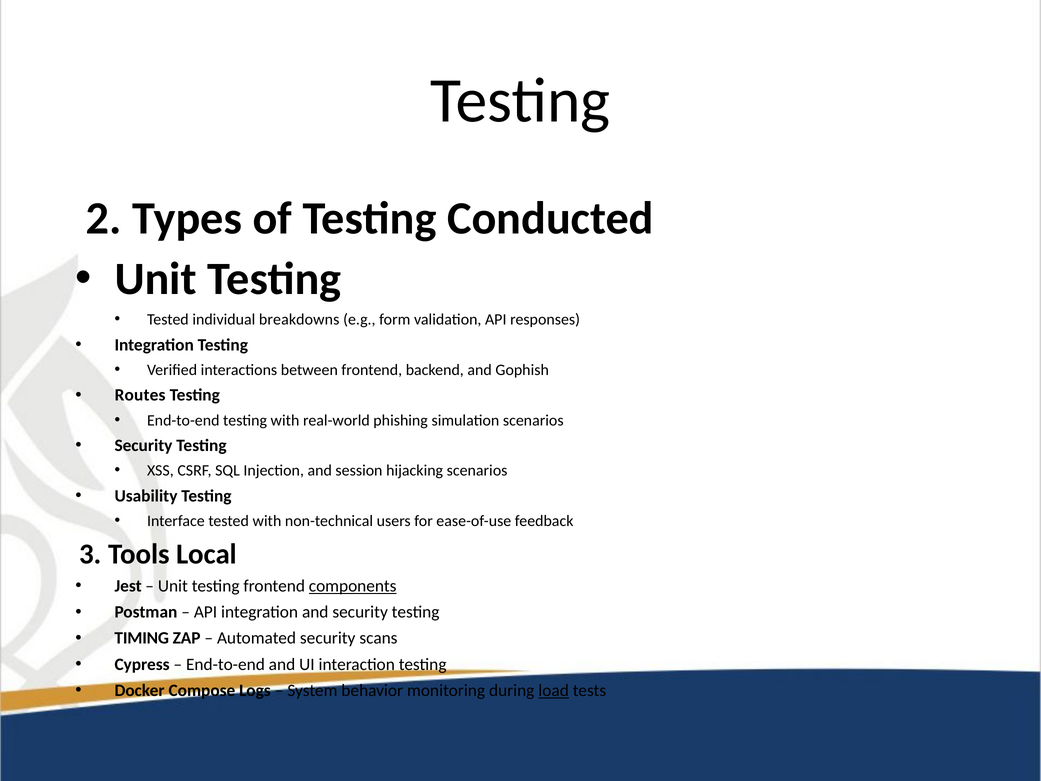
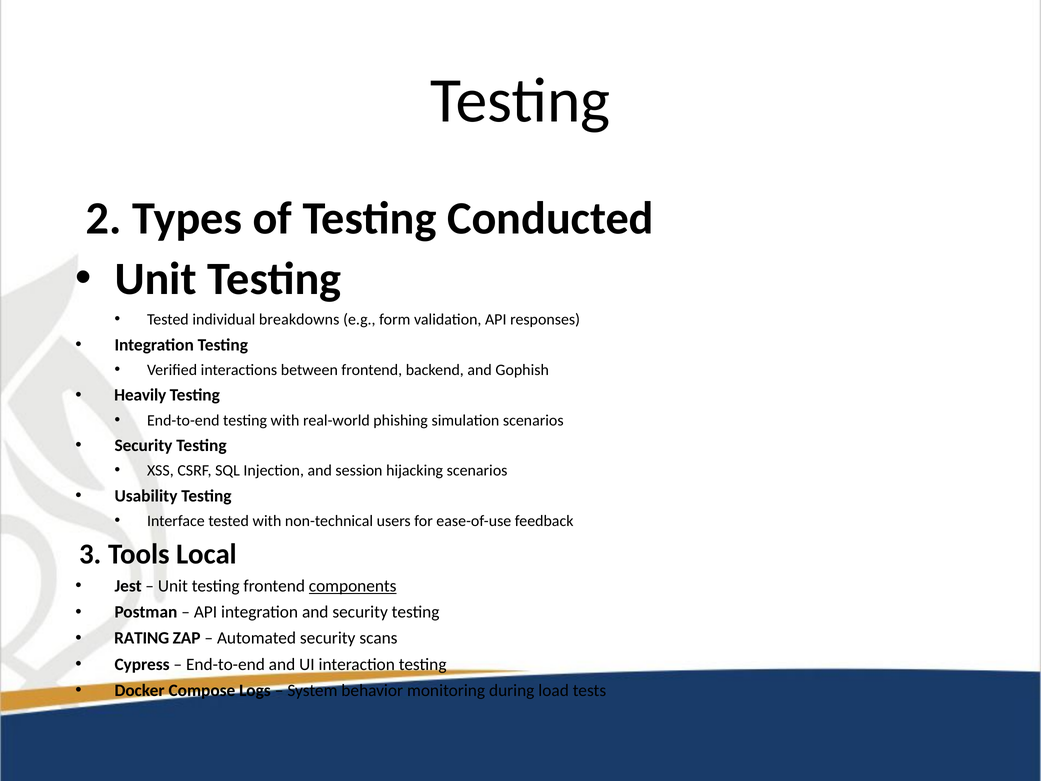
Routes: Routes -> Heavily (140, 395)
TIMING: TIMING -> RATING (142, 638)
load underline: present -> none (554, 690)
